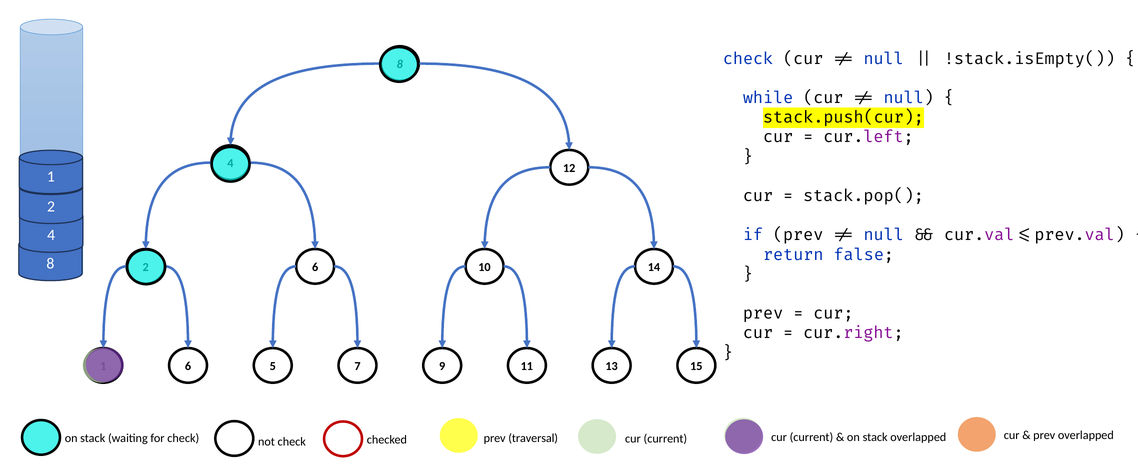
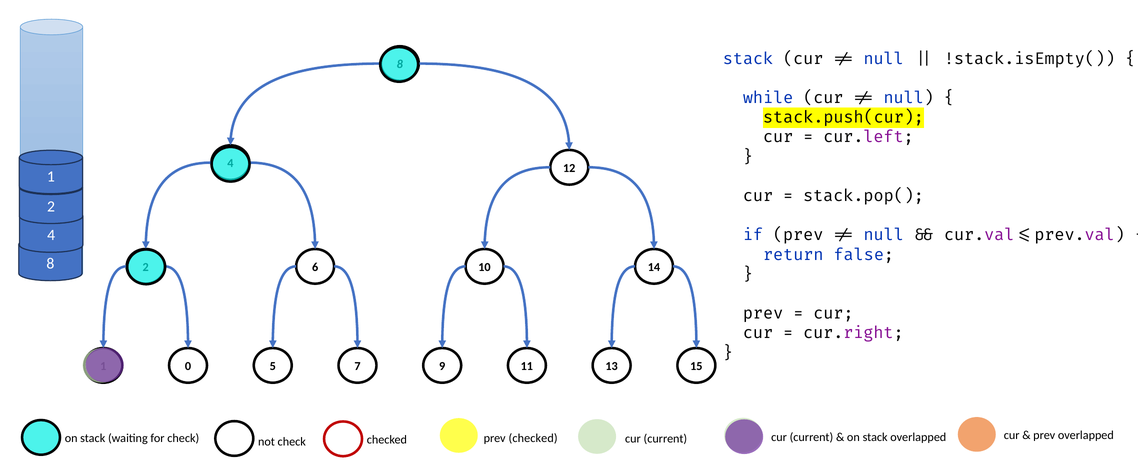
check: check -> stack (748, 59)
6: 6 -> 0 (188, 366)
prev traversal: traversal -> checked (533, 438)
